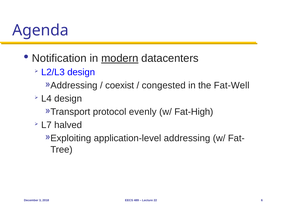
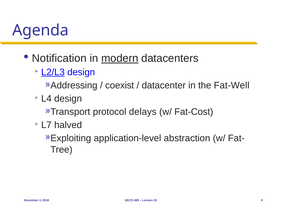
L2/L3 underline: none -> present (53, 72)
congested: congested -> datacenter (164, 85)
evenly: evenly -> delays (143, 112)
Fat-High: Fat-High -> Fat-Cost (194, 112)
addressing: addressing -> abstraction (187, 138)
